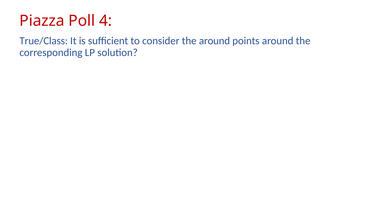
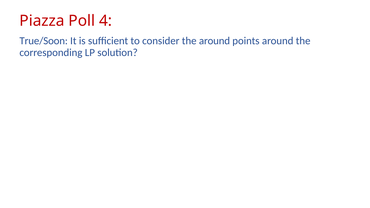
True/Class: True/Class -> True/Soon (44, 41)
